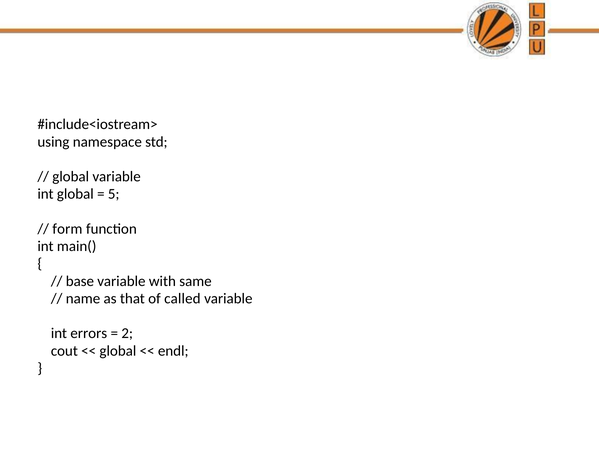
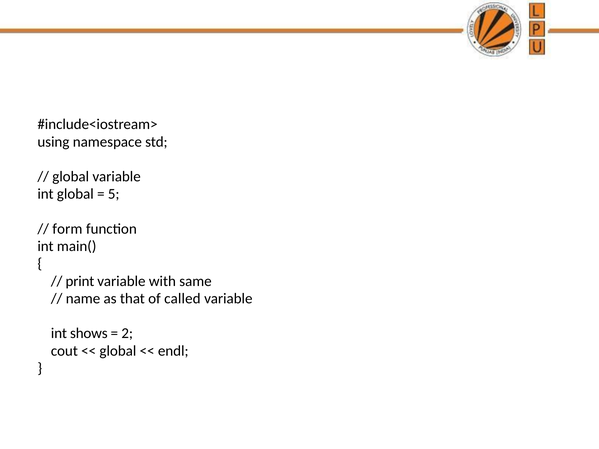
base: base -> print (80, 281)
errors: errors -> shows (89, 334)
